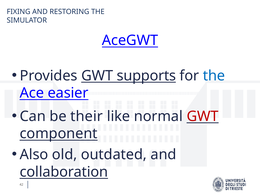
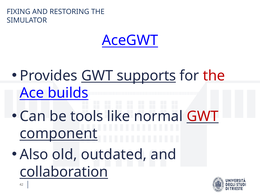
the colour: blue -> red (214, 76)
easier: easier -> builds (68, 93)
their: their -> tools (87, 116)
